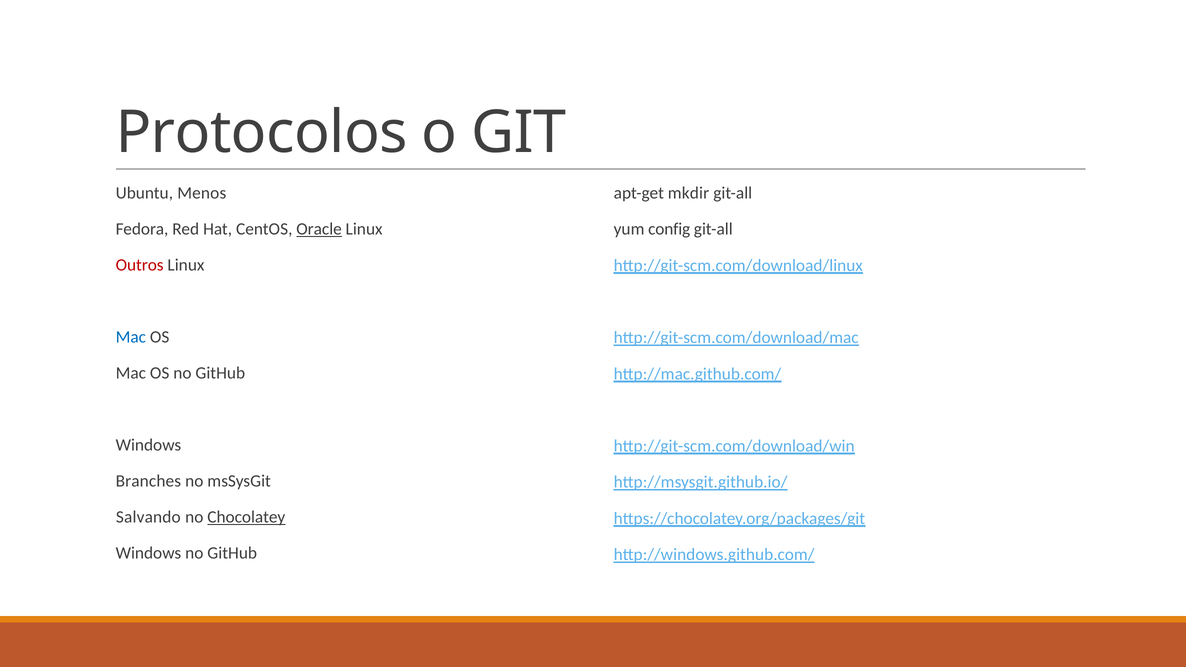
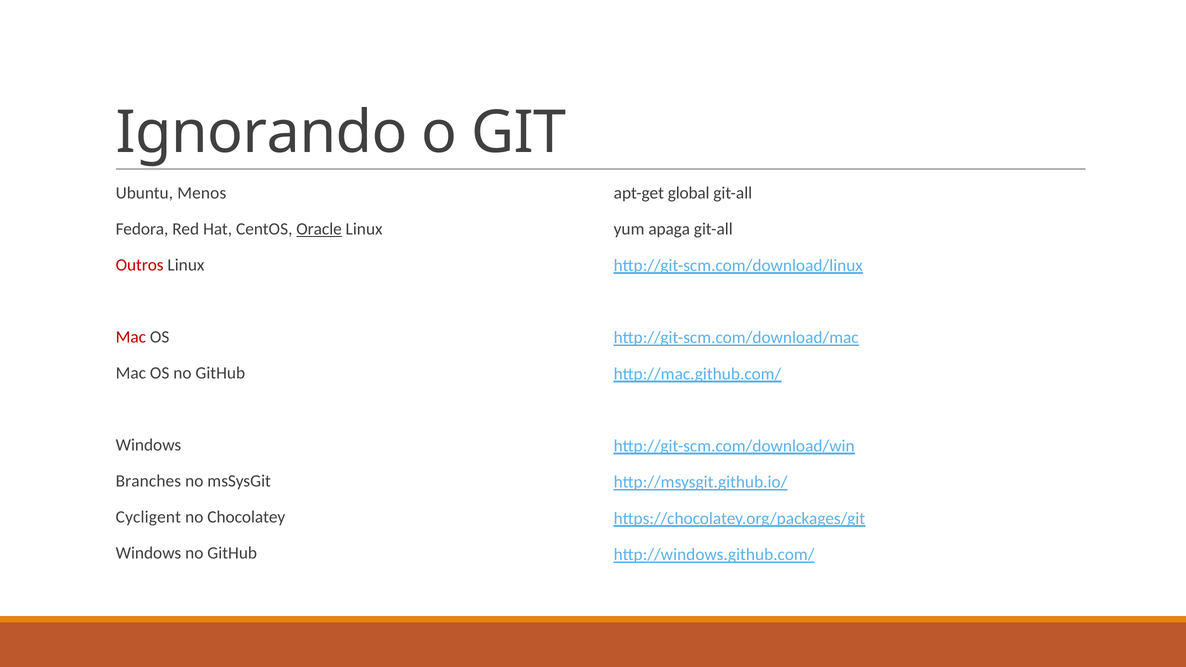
Protocolos: Protocolos -> Ignorando (262, 133)
mkdir: mkdir -> global (689, 193)
config: config -> apaga (669, 229)
Mac colour: blue -> red (131, 337)
Salvando: Salvando -> Cycligent (148, 517)
Chocolatey underline: present -> none (246, 517)
